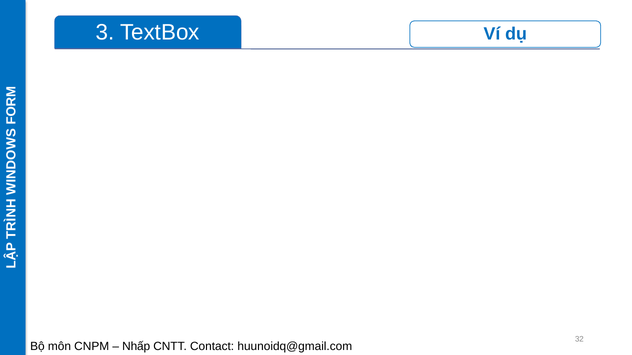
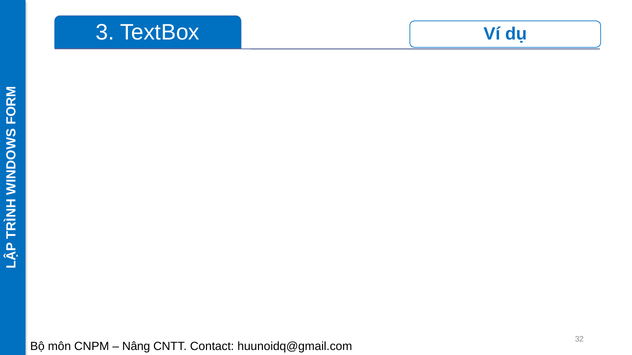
Nhấp: Nhấp -> Nâng (136, 347)
